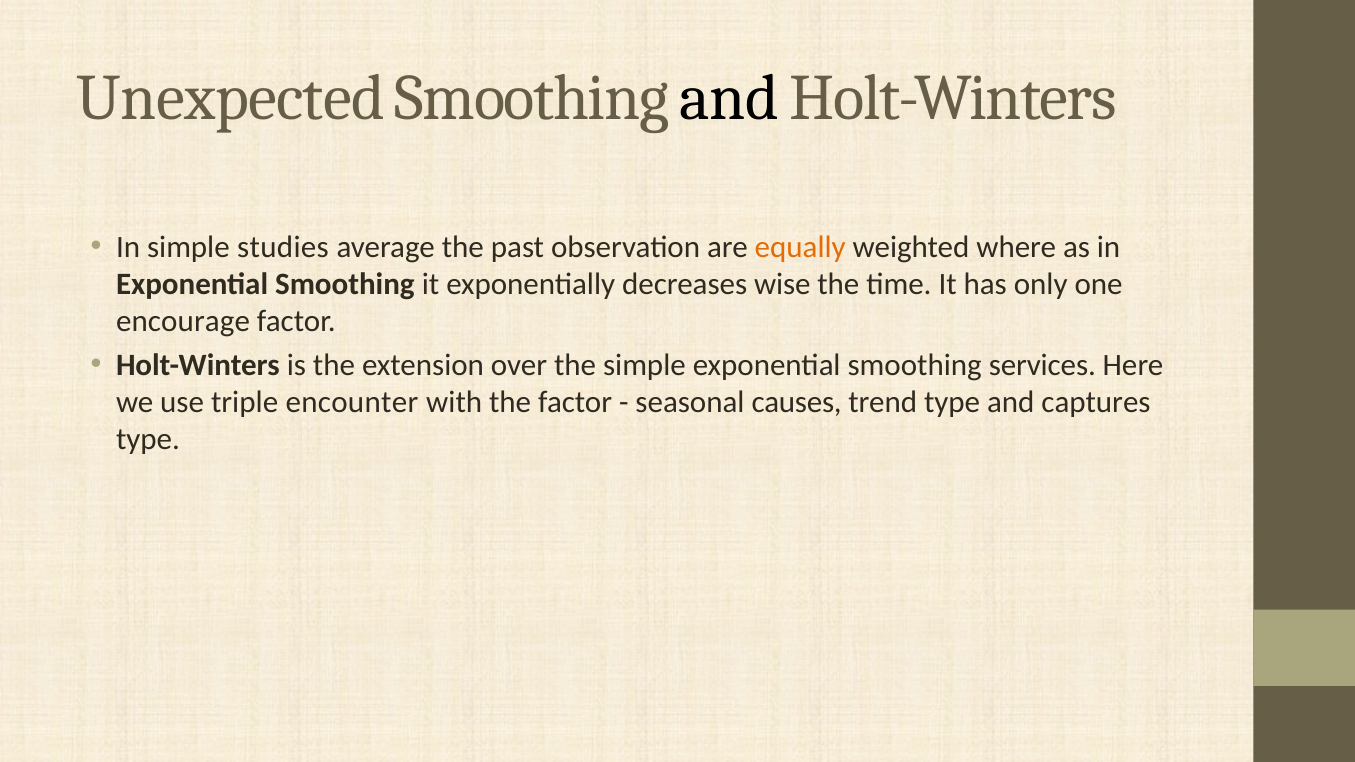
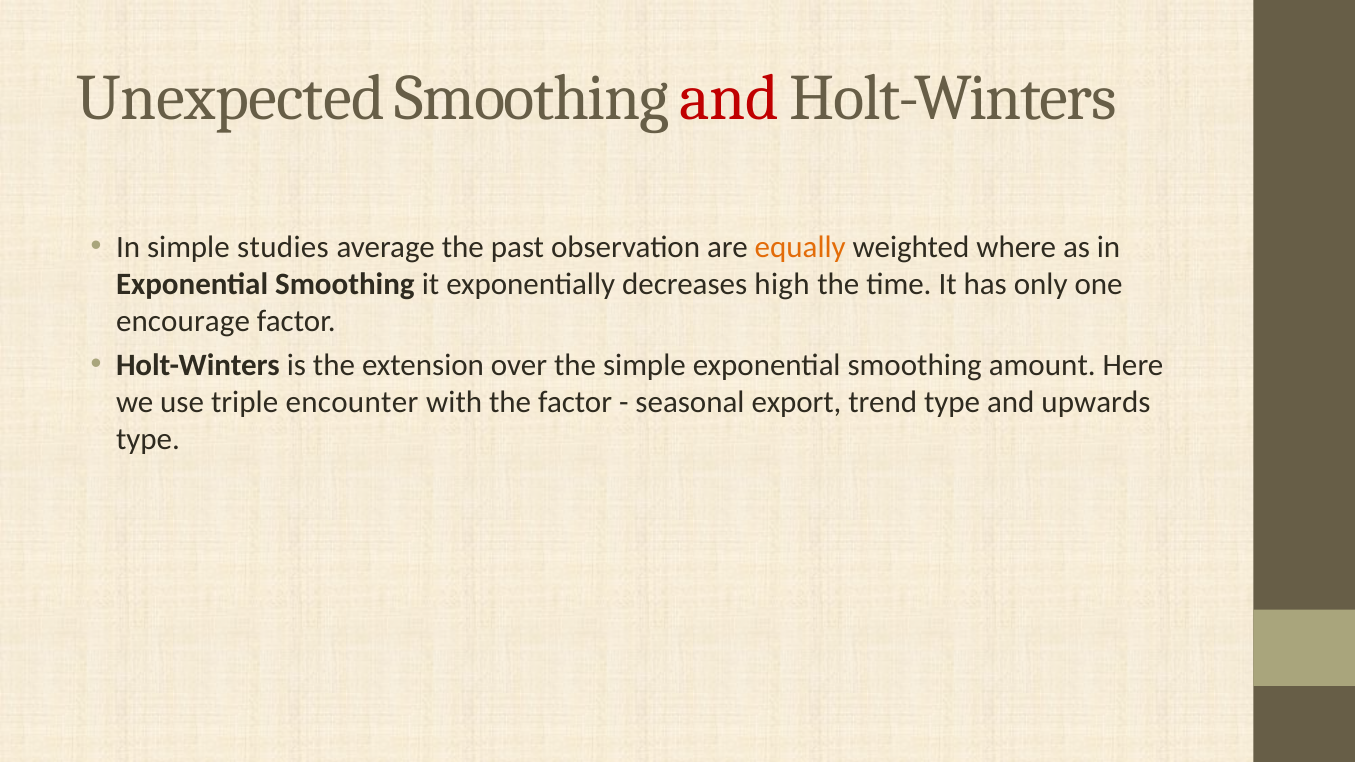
and colour: black -> red (730, 99)
wise: wise -> high (782, 284)
services: services -> amount (1042, 365)
causes: causes -> export (796, 402)
captures: captures -> upwards (1096, 402)
